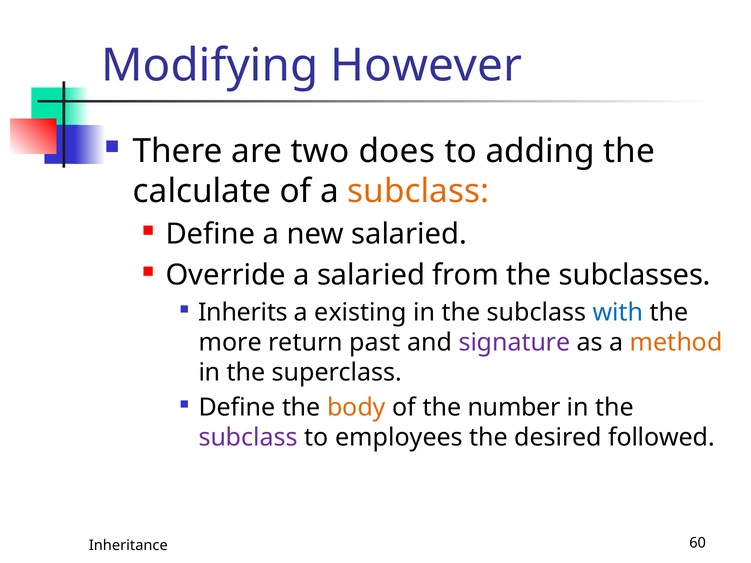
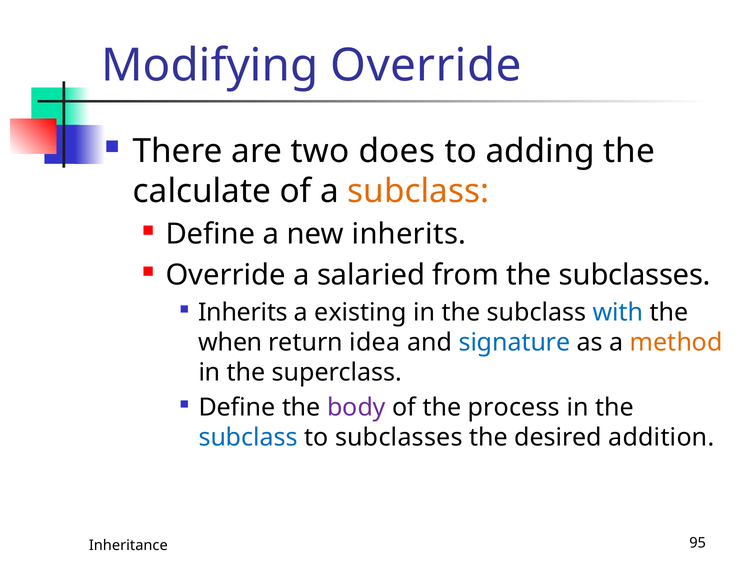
Modifying However: However -> Override (426, 66)
new salaried: salaried -> inherits (409, 234)
more: more -> when (230, 343)
past: past -> idea (375, 343)
signature colour: purple -> blue (514, 343)
body colour: orange -> purple (356, 408)
number: number -> process (514, 408)
subclass colour: purple -> blue (248, 438)
to employees: employees -> subclasses (399, 438)
followed: followed -> addition (661, 438)
60: 60 -> 95 (698, 543)
